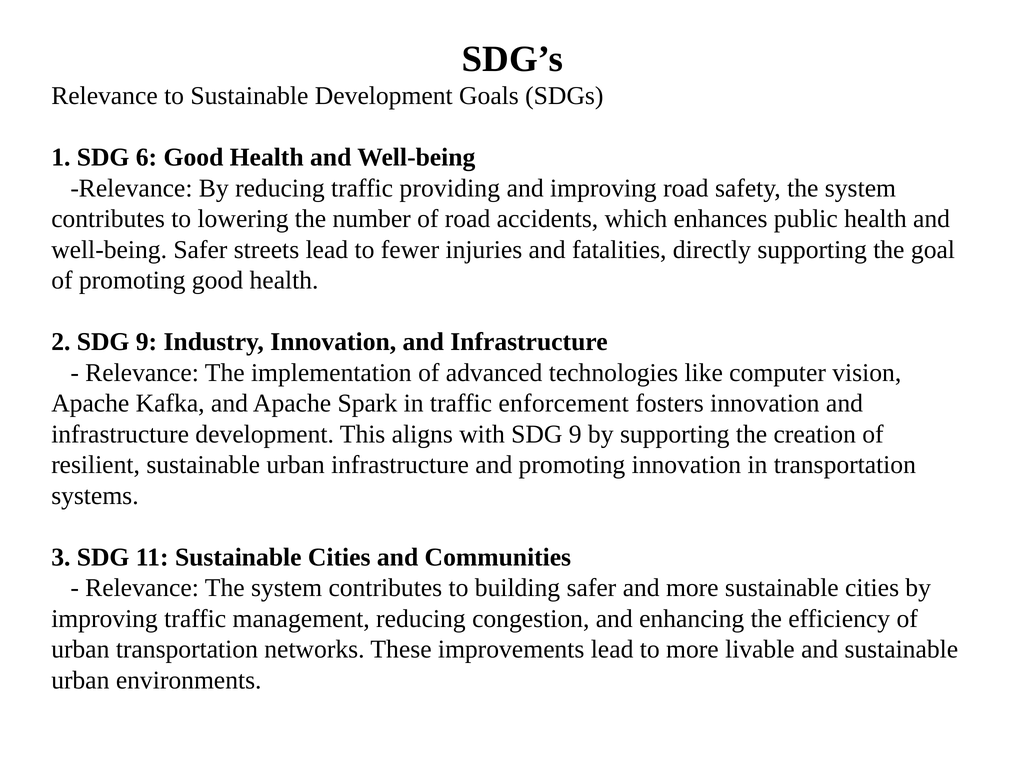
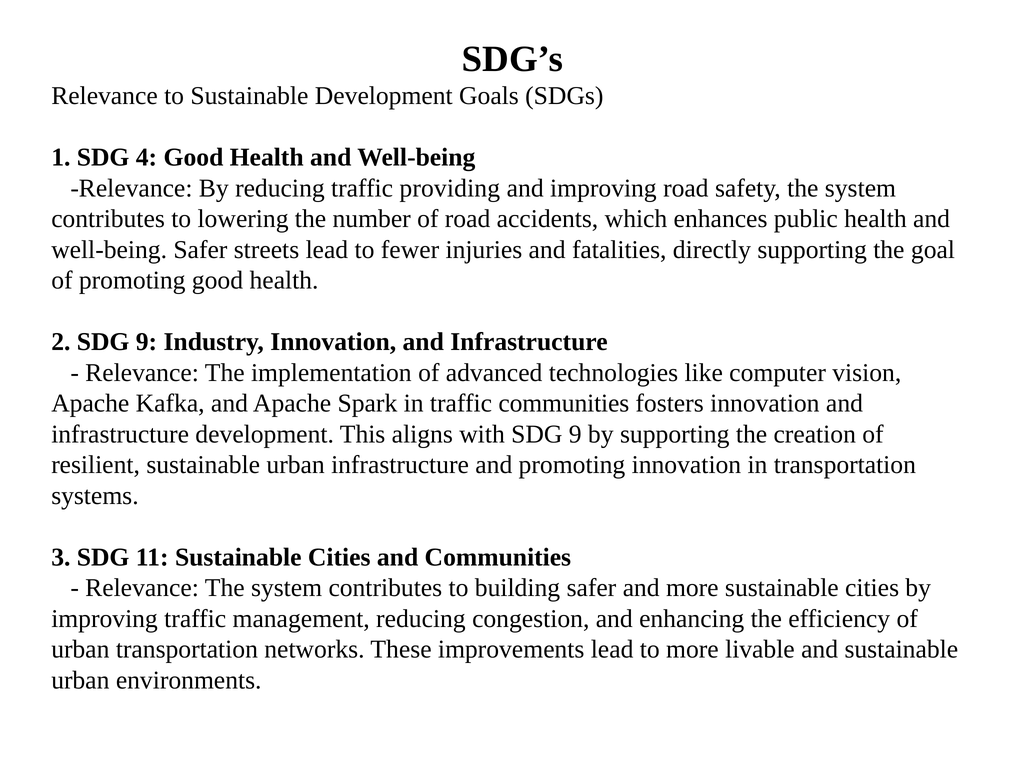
6: 6 -> 4 (146, 157)
traffic enforcement: enforcement -> communities (564, 403)
